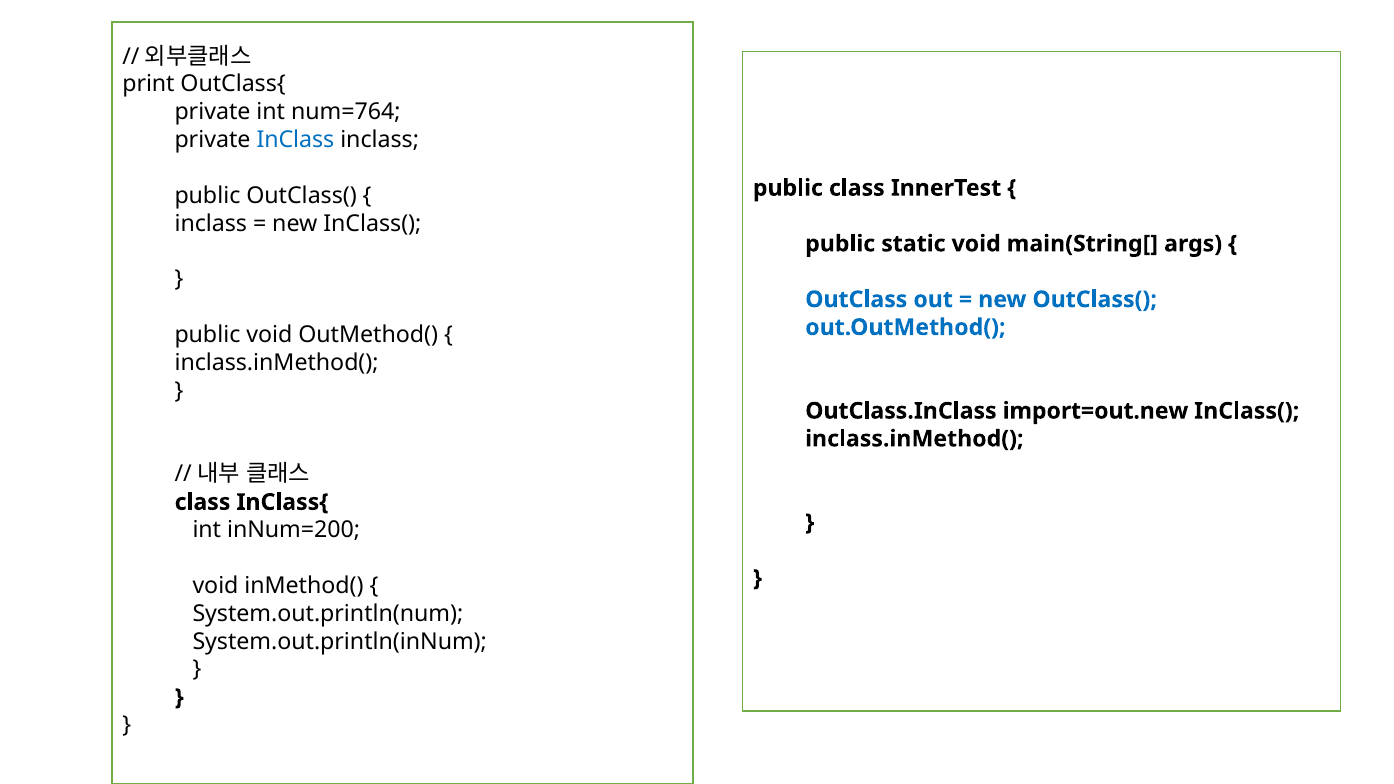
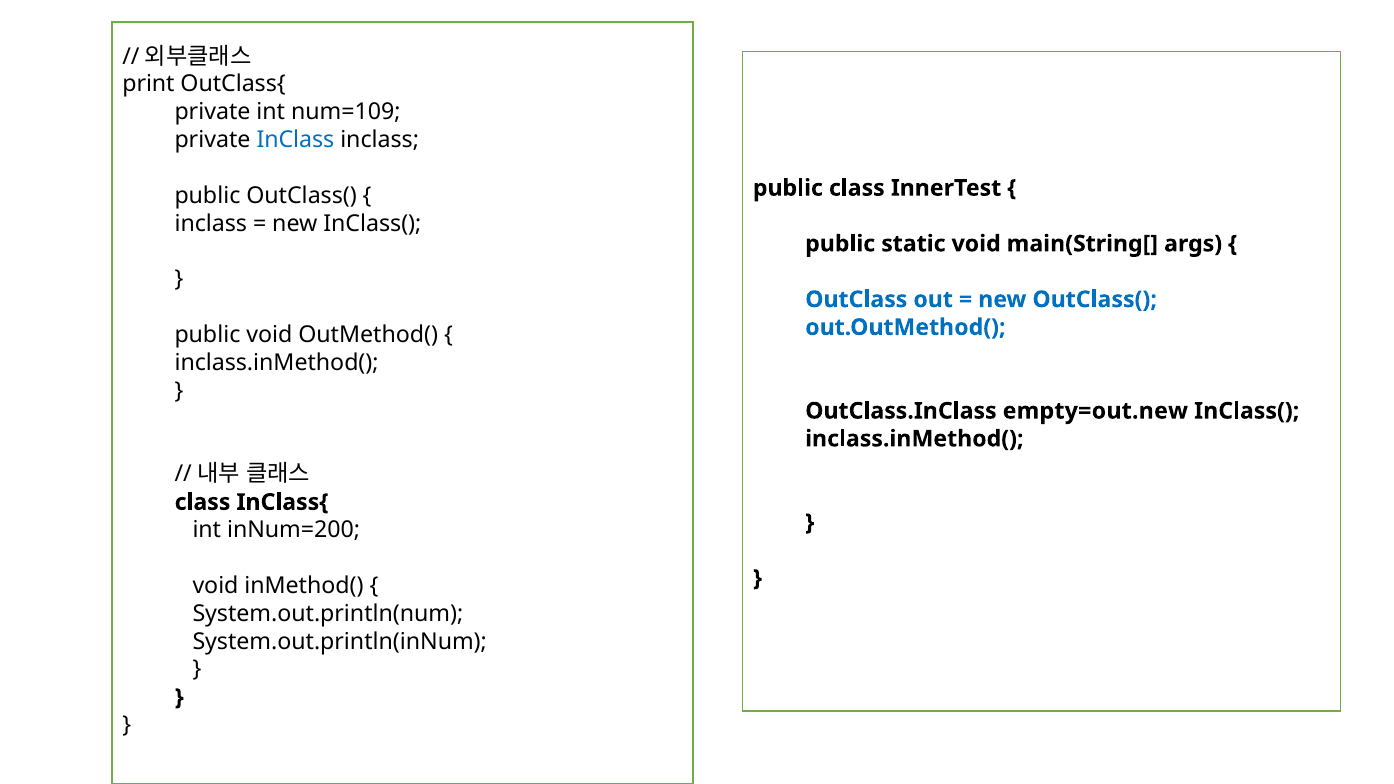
num=764: num=764 -> num=109 (346, 112)
import=out.new: import=out.new -> empty=out.new (1095, 411)
